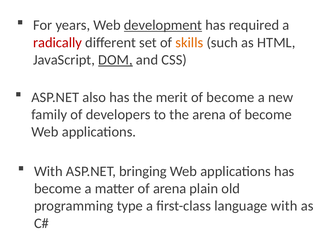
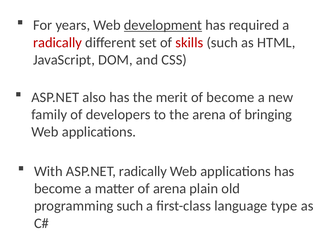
skills colour: orange -> red (189, 43)
DOM underline: present -> none (115, 60)
arena of become: become -> bringing (268, 115)
ASP.NET bringing: bringing -> radically (143, 172)
programming type: type -> such (130, 206)
language with: with -> type (284, 206)
